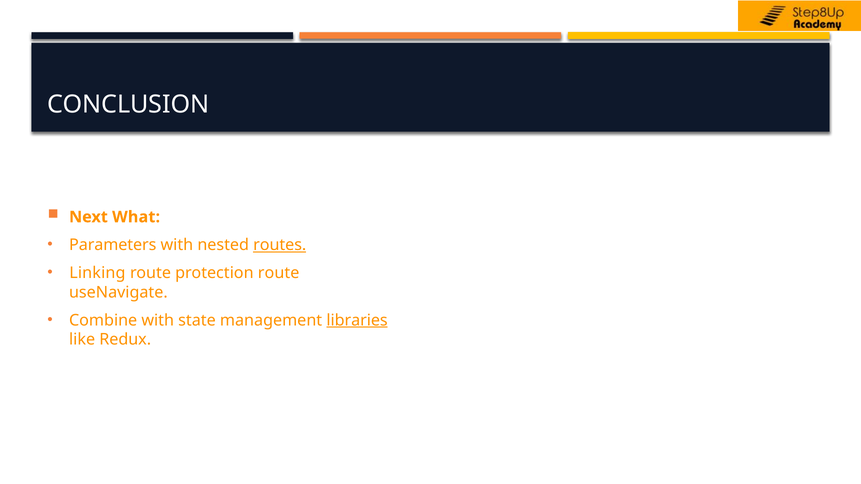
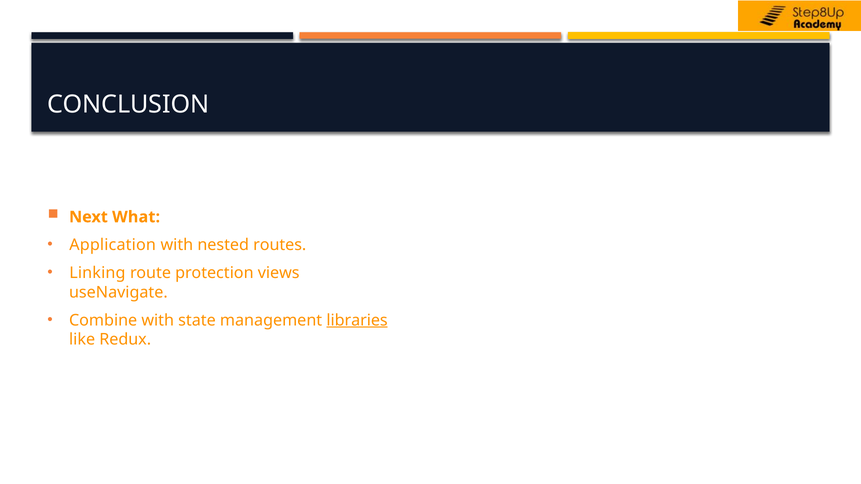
Parameters: Parameters -> Application (113, 245)
routes underline: present -> none (280, 245)
protection route: route -> views (279, 273)
